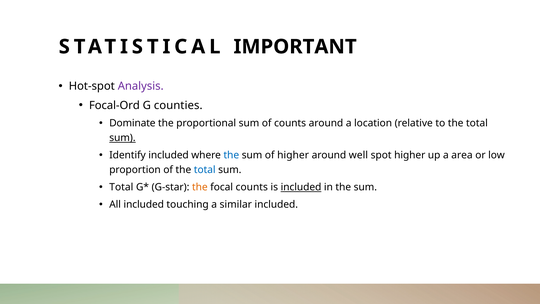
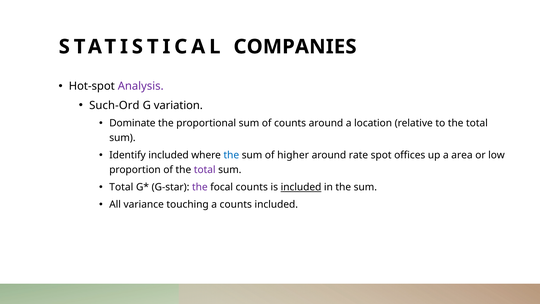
IMPORTANT: IMPORTANT -> COMPANIES (295, 47)
Focal-Ord: Focal-Ord -> Such-Ord (114, 105)
counties: counties -> variation (178, 105)
sum underline: present -> none (122, 138)
well: well -> rate (358, 155)
spot higher: higher -> offices (410, 155)
total colour: blue -> purple (205, 170)
the colour: orange -> purple (200, 187)
All included: included -> variance (144, 204)
a similar: similar -> counts (236, 204)
